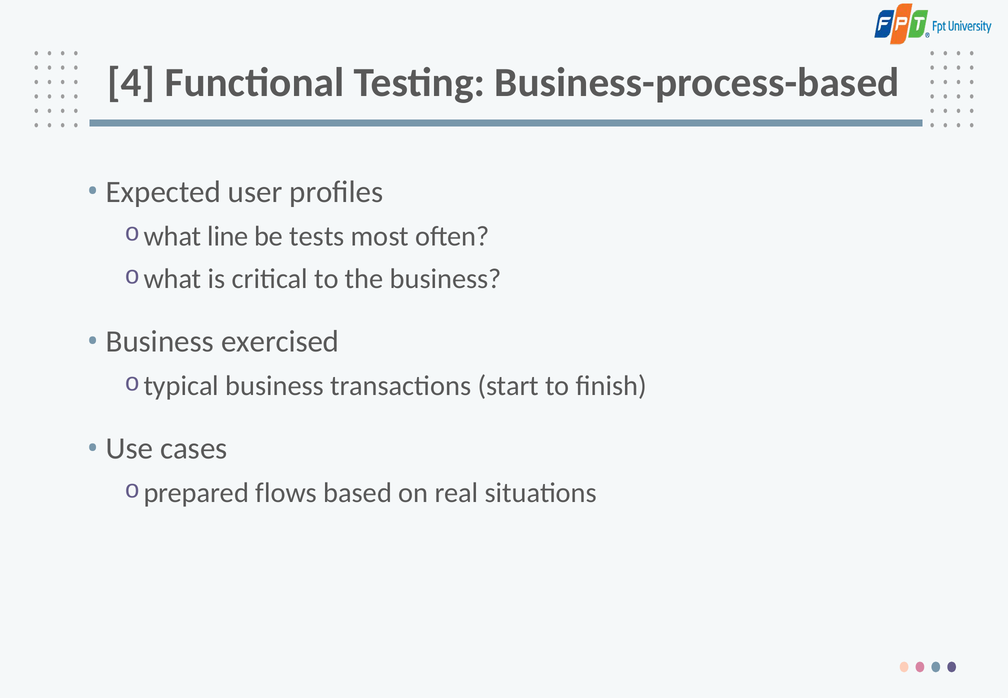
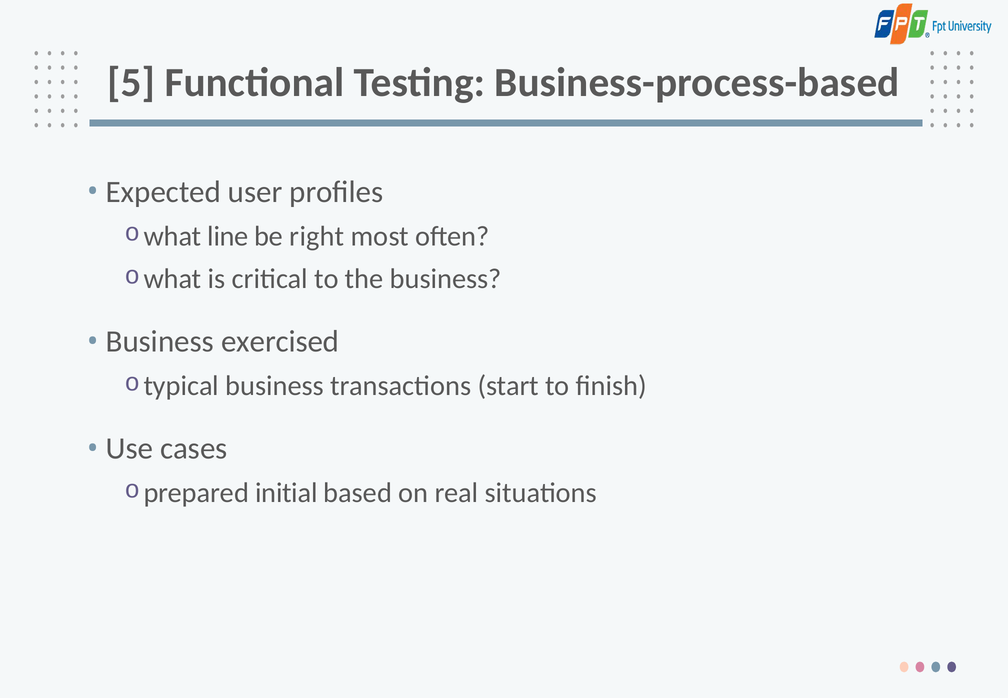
4: 4 -> 5 (131, 83)
tests: tests -> right (317, 236)
flows: flows -> initial (286, 493)
